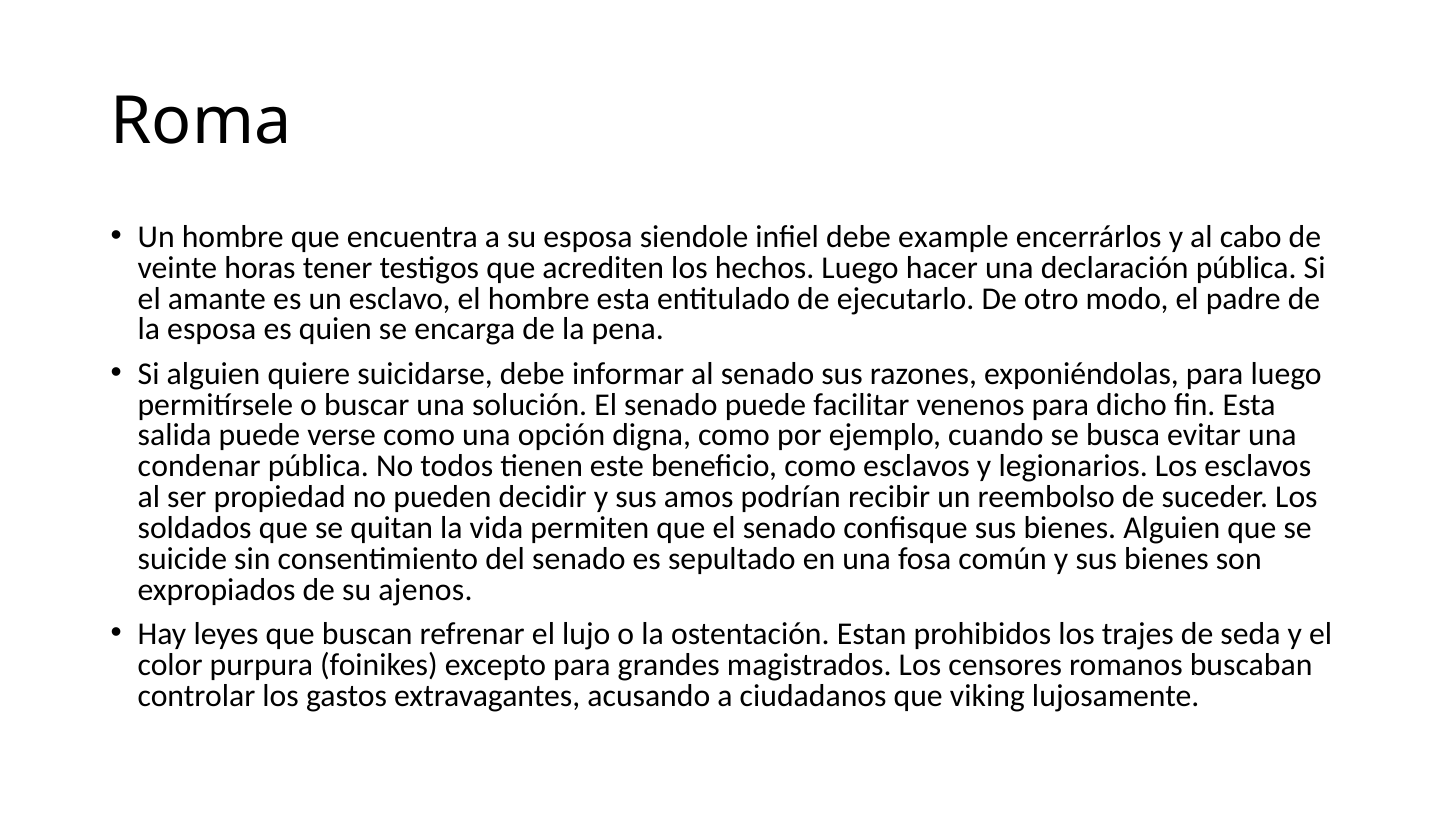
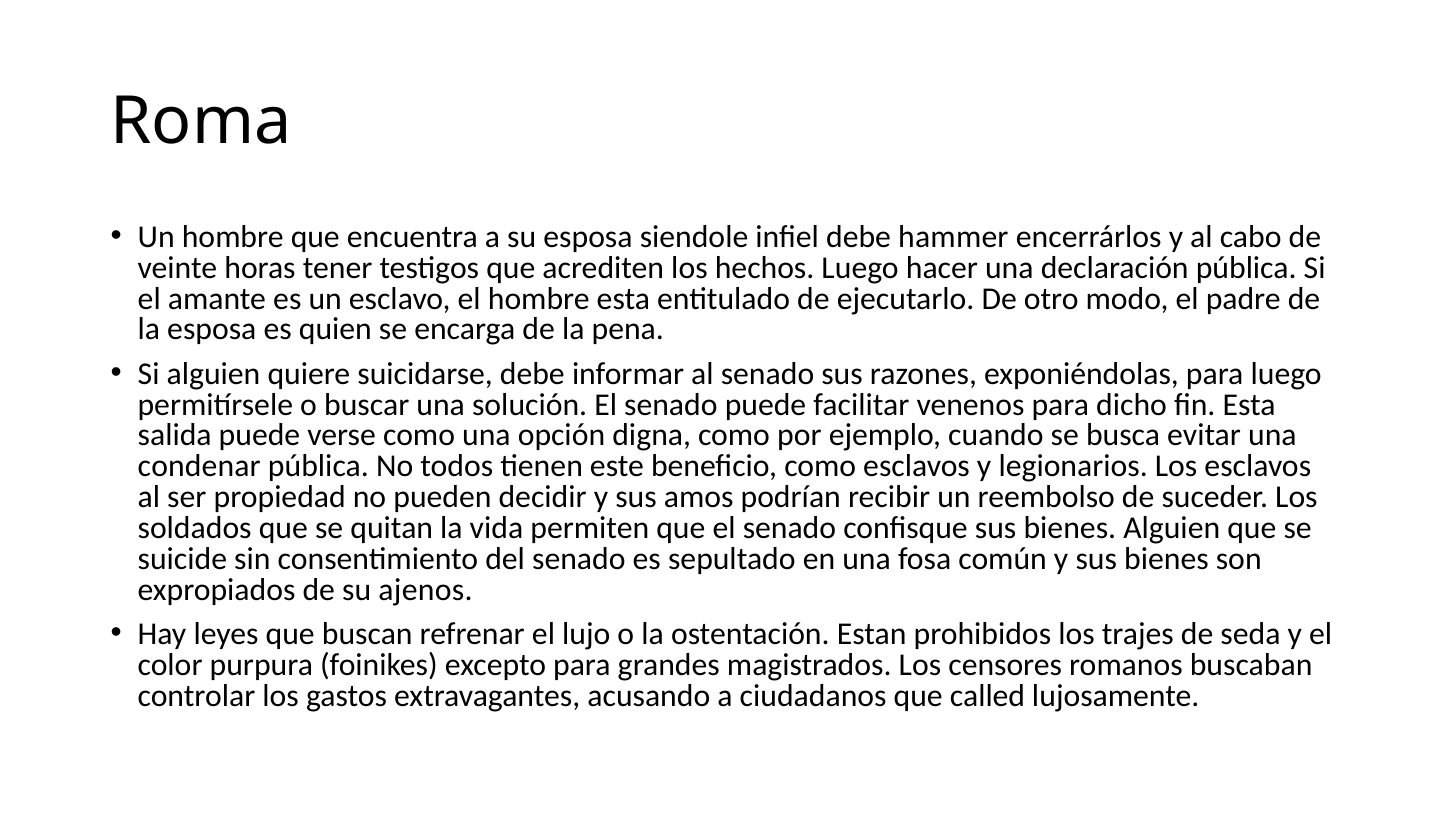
example: example -> hammer (953, 237)
viking: viking -> called (987, 695)
